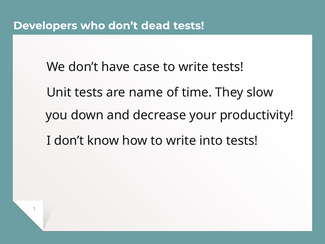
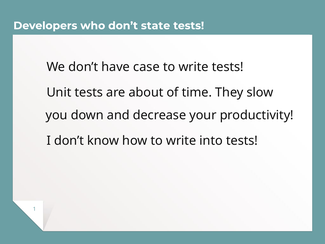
dead: dead -> state (156, 26)
name: name -> about (146, 92)
